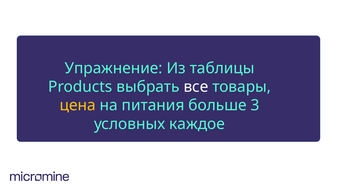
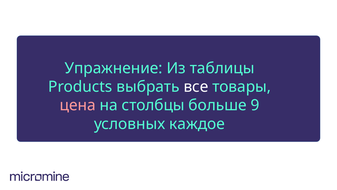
цена colour: yellow -> pink (78, 105)
питания: питания -> столбцы (153, 105)
3: 3 -> 9 (255, 105)
